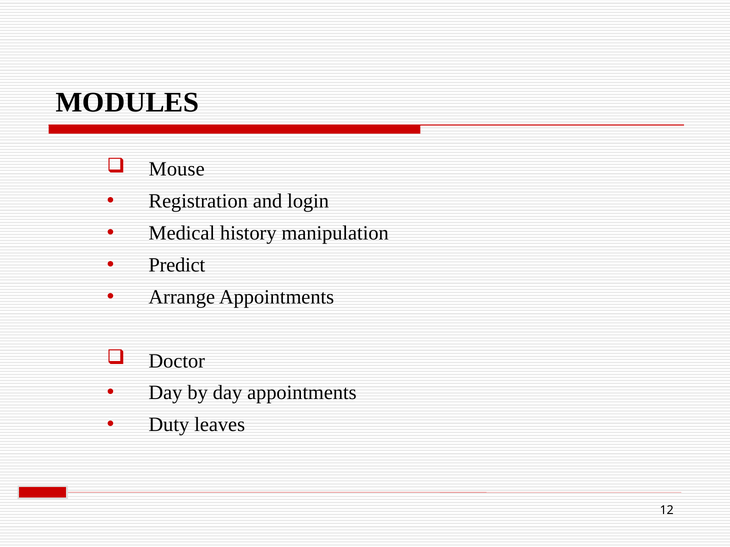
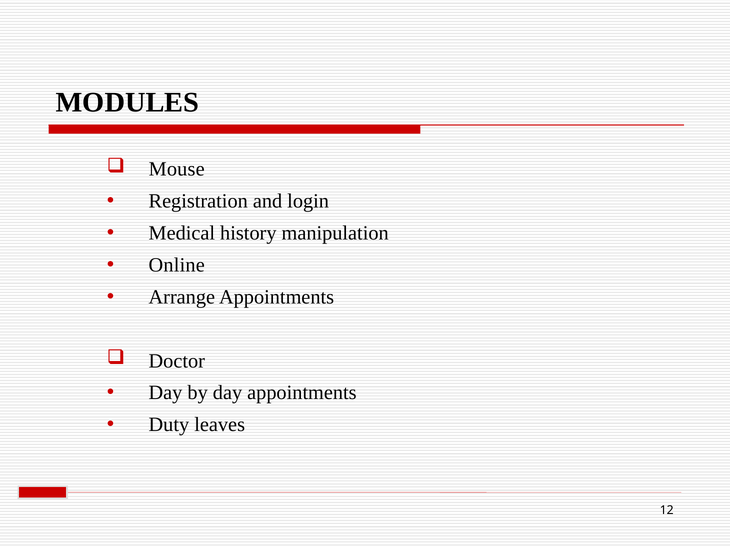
Predict: Predict -> Online (177, 265)
